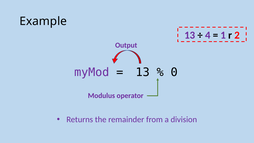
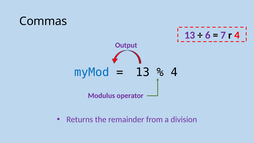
Example: Example -> Commas (43, 21)
4: 4 -> 6 (208, 35)
1: 1 -> 7 (223, 35)
r 2: 2 -> 4 (237, 35)
myMod colour: purple -> blue (92, 72)
0: 0 -> 4 (174, 72)
